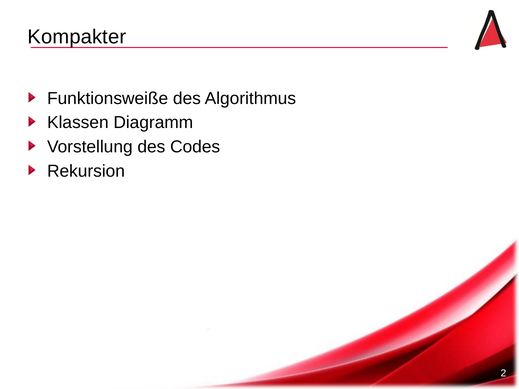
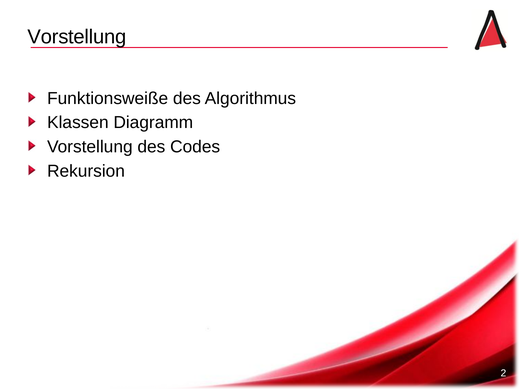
Kompakter: Kompakter -> Vorstellung (77, 37)
